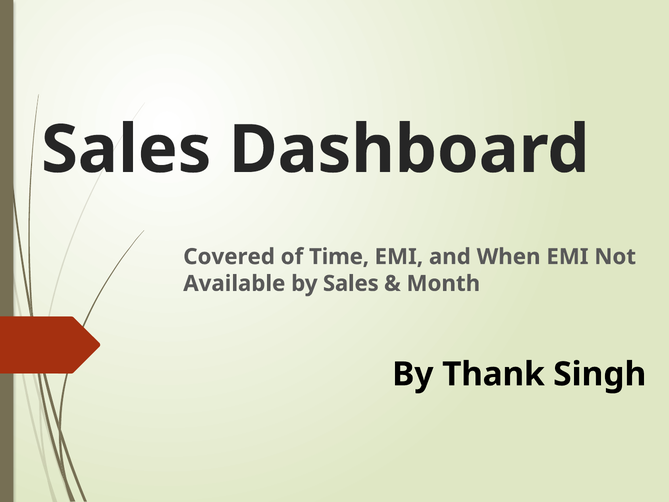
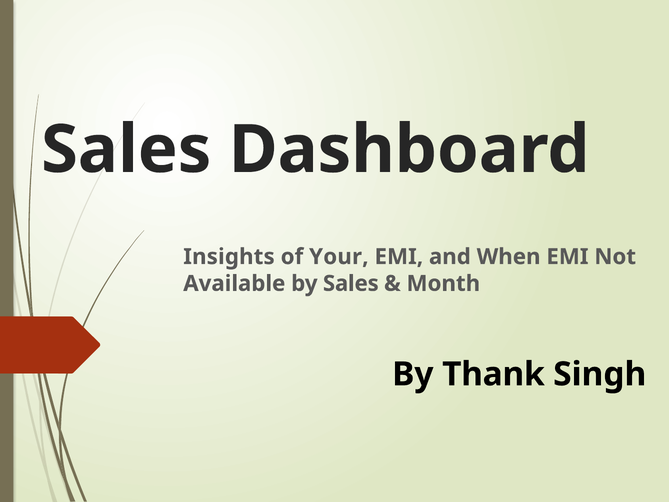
Covered: Covered -> Insights (229, 257)
Time: Time -> Your (339, 257)
